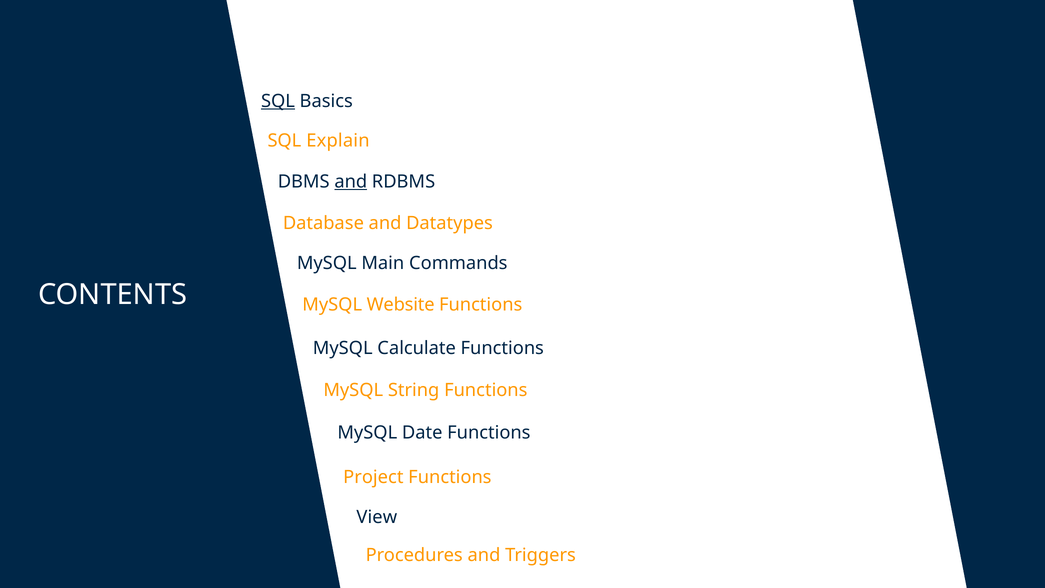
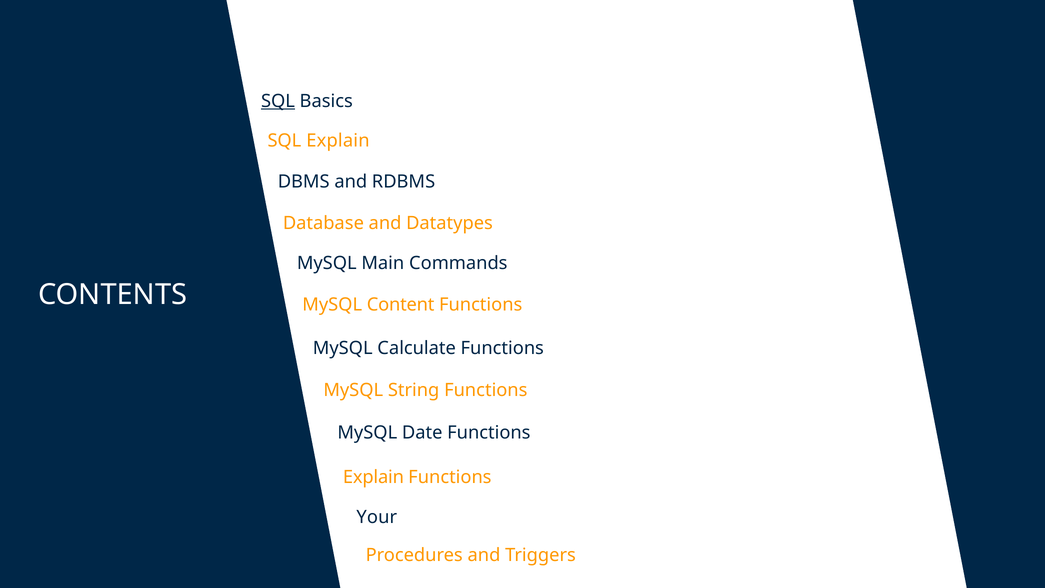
and underline: present -> none (351, 181)
Website: Website -> Content (401, 305)
Project: Project -> Explain (373, 477)
View: View -> Your (377, 517)
